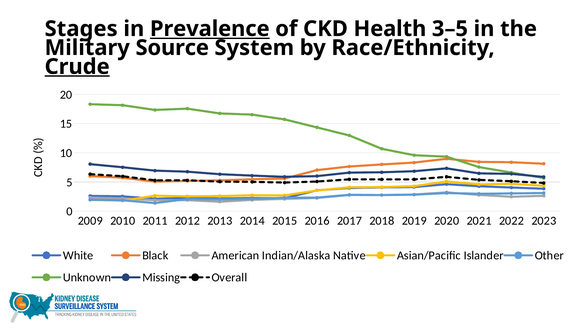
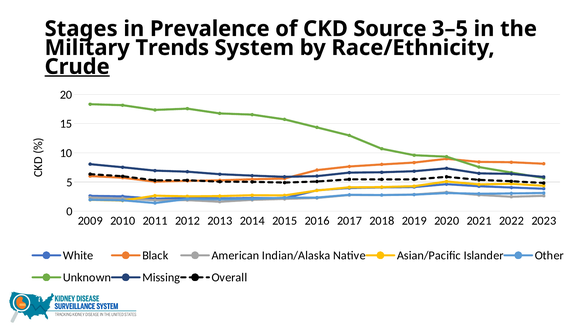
Prevalence underline: present -> none (210, 29)
Health: Health -> Source (390, 29)
Source: Source -> Trends (172, 48)
